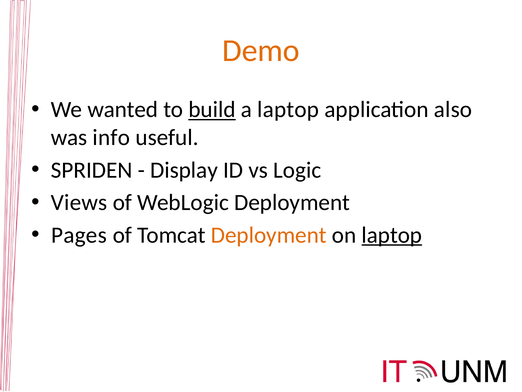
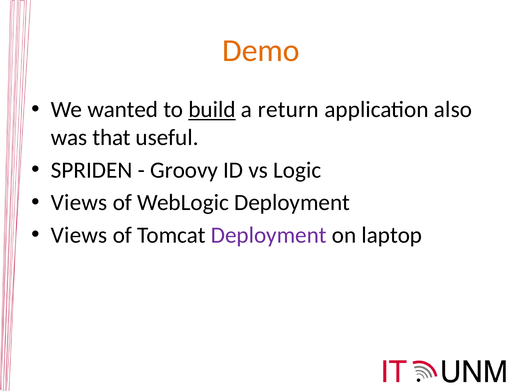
a laptop: laptop -> return (288, 110)
info: info -> that (112, 137)
Display: Display -> Groovy (184, 170)
Pages: Pages -> Views (79, 235)
Deployment colour: orange -> purple (269, 235)
laptop underline: present -> none (392, 235)
